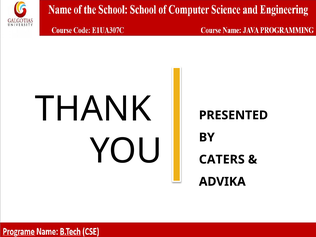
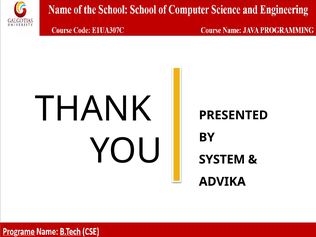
CATERS: CATERS -> SYSTEM (222, 160)
